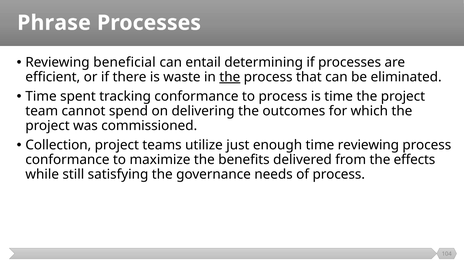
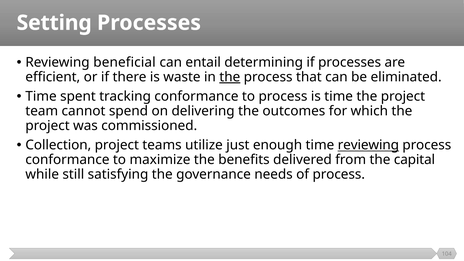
Phrase: Phrase -> Setting (54, 23)
reviewing underline: none -> present (368, 145)
effects: effects -> capital (414, 160)
